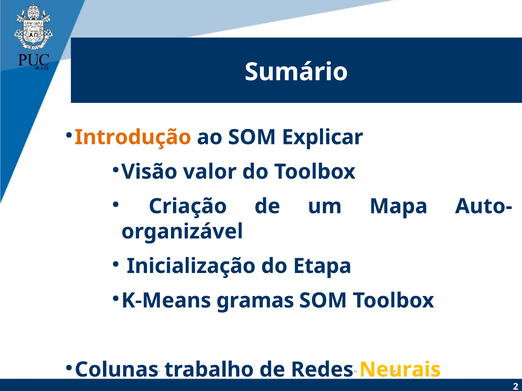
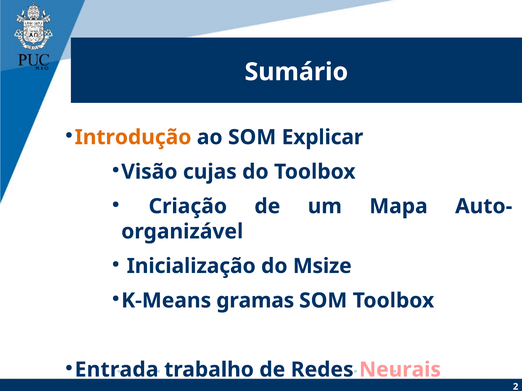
valor: valor -> cujas (210, 172)
Etapa: Etapa -> Msize (322, 266)
Colunas: Colunas -> Entrada (117, 370)
Neurais colour: yellow -> pink (400, 370)
